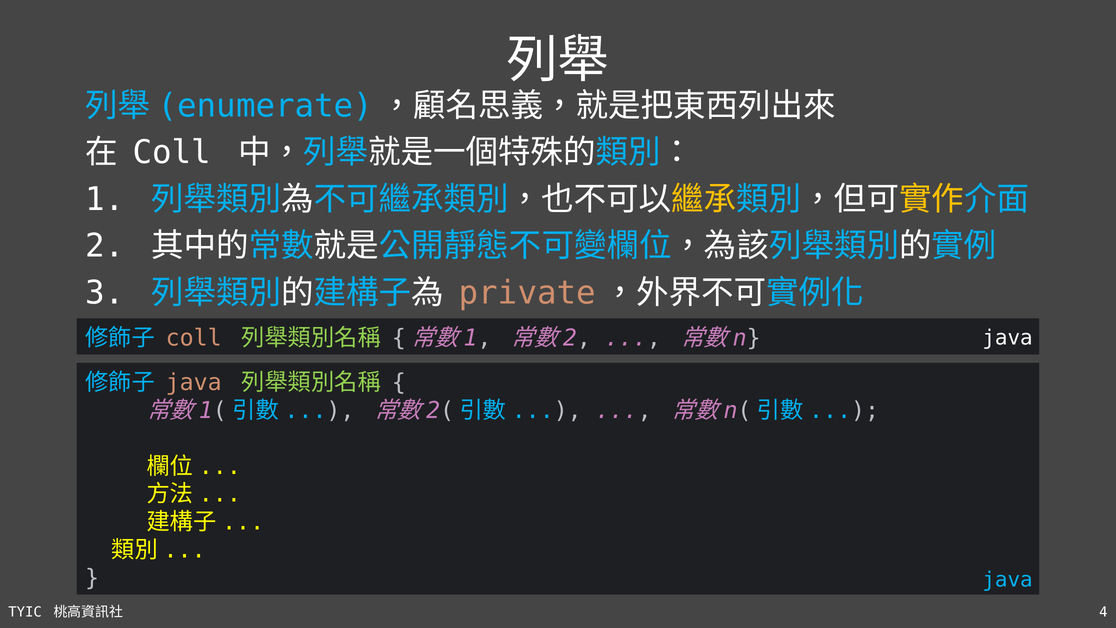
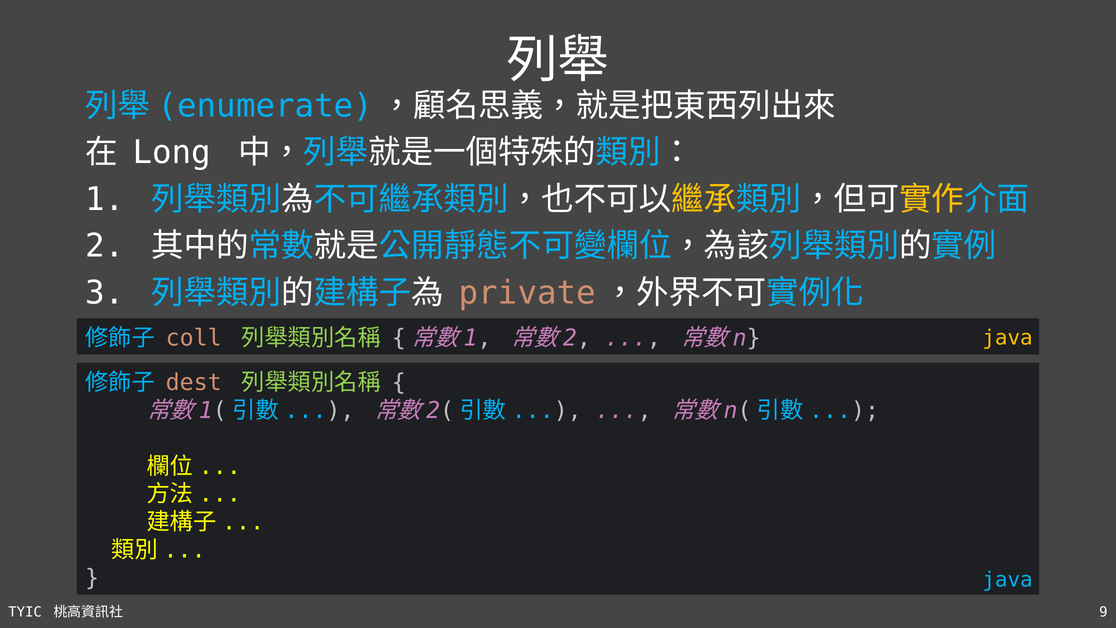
Coll: Coll -> Long (172, 152)
java colour: white -> yellow (1008, 337)
java: java -> dest (194, 382)
4: 4 -> 9 (1103, 612)
